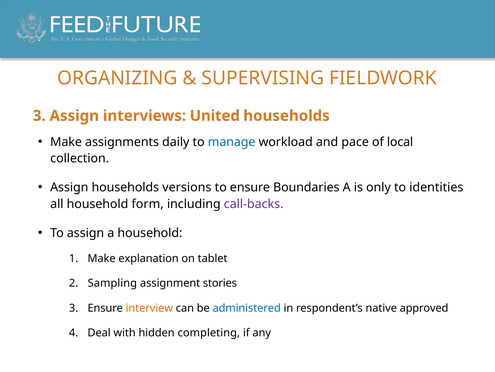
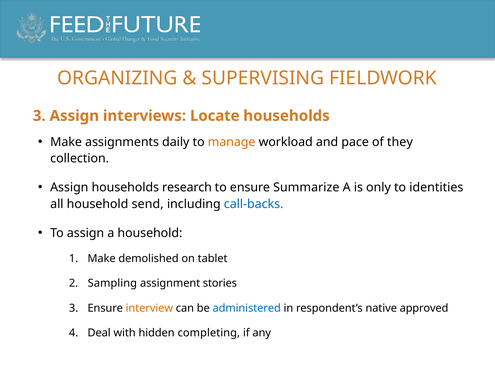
United: United -> Locate (215, 116)
manage colour: blue -> orange (232, 142)
local: local -> they (400, 142)
versions: versions -> research (187, 187)
Boundaries: Boundaries -> Summarize (306, 187)
form: form -> send (148, 204)
call-backs colour: purple -> blue (254, 204)
explanation: explanation -> demolished (149, 258)
